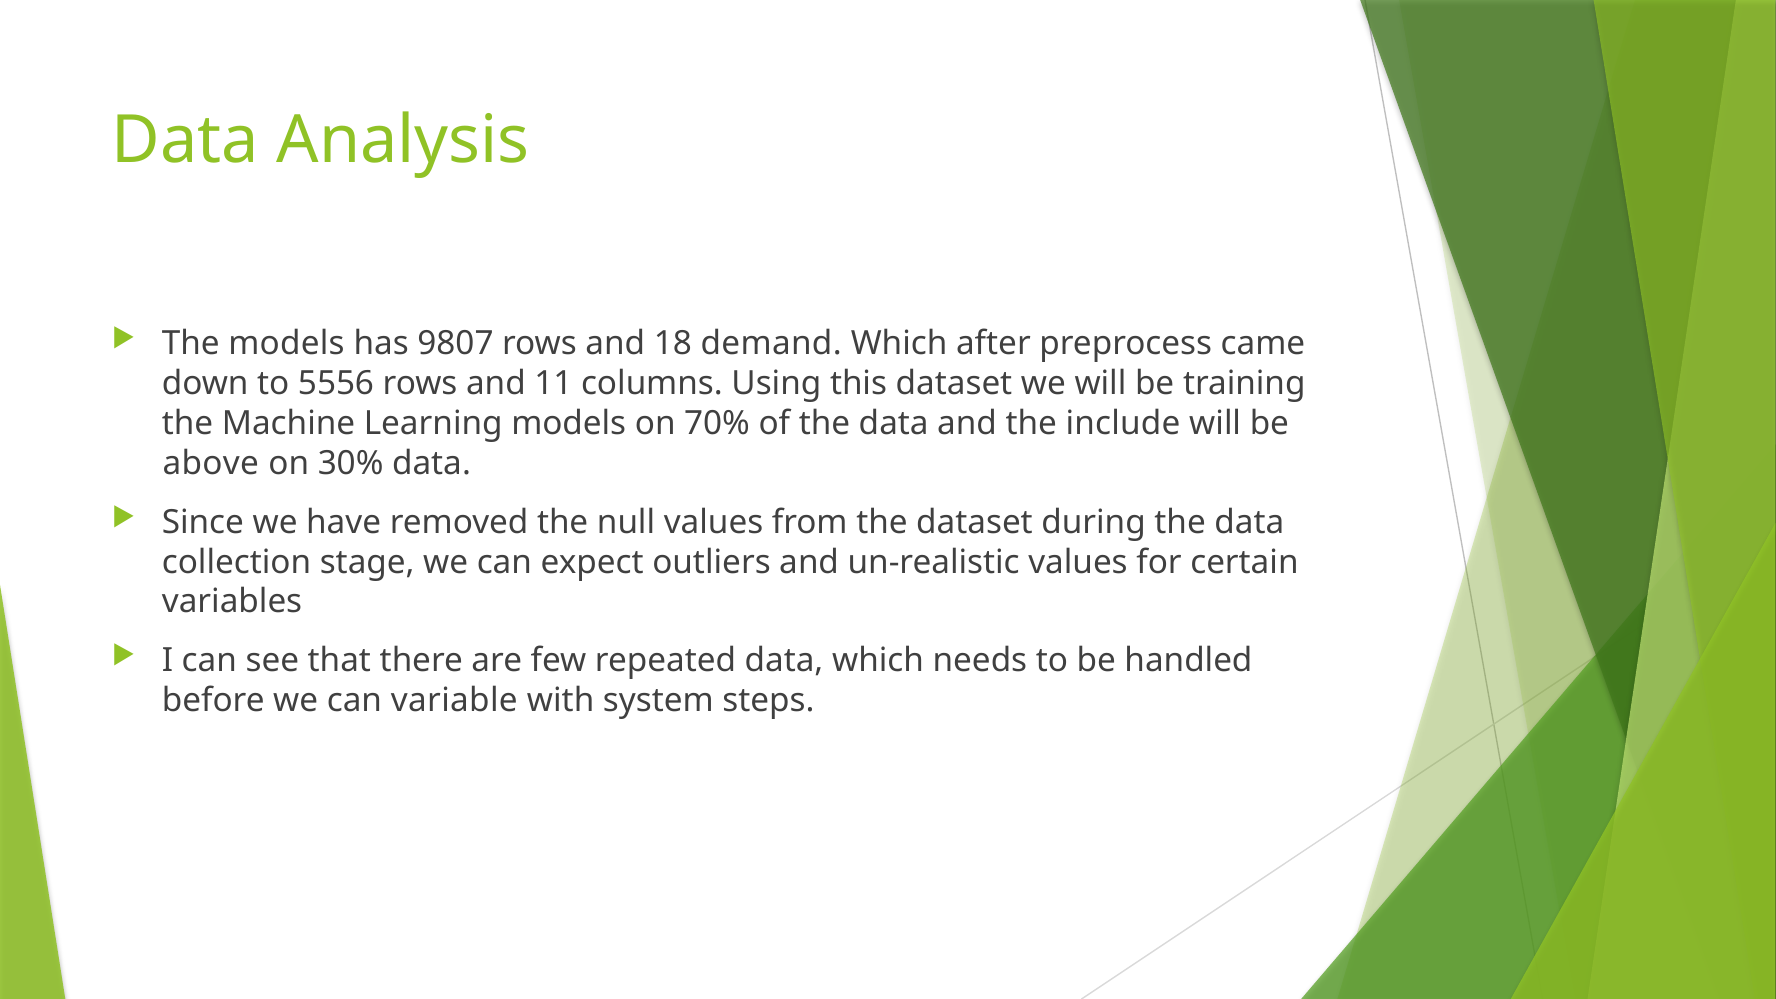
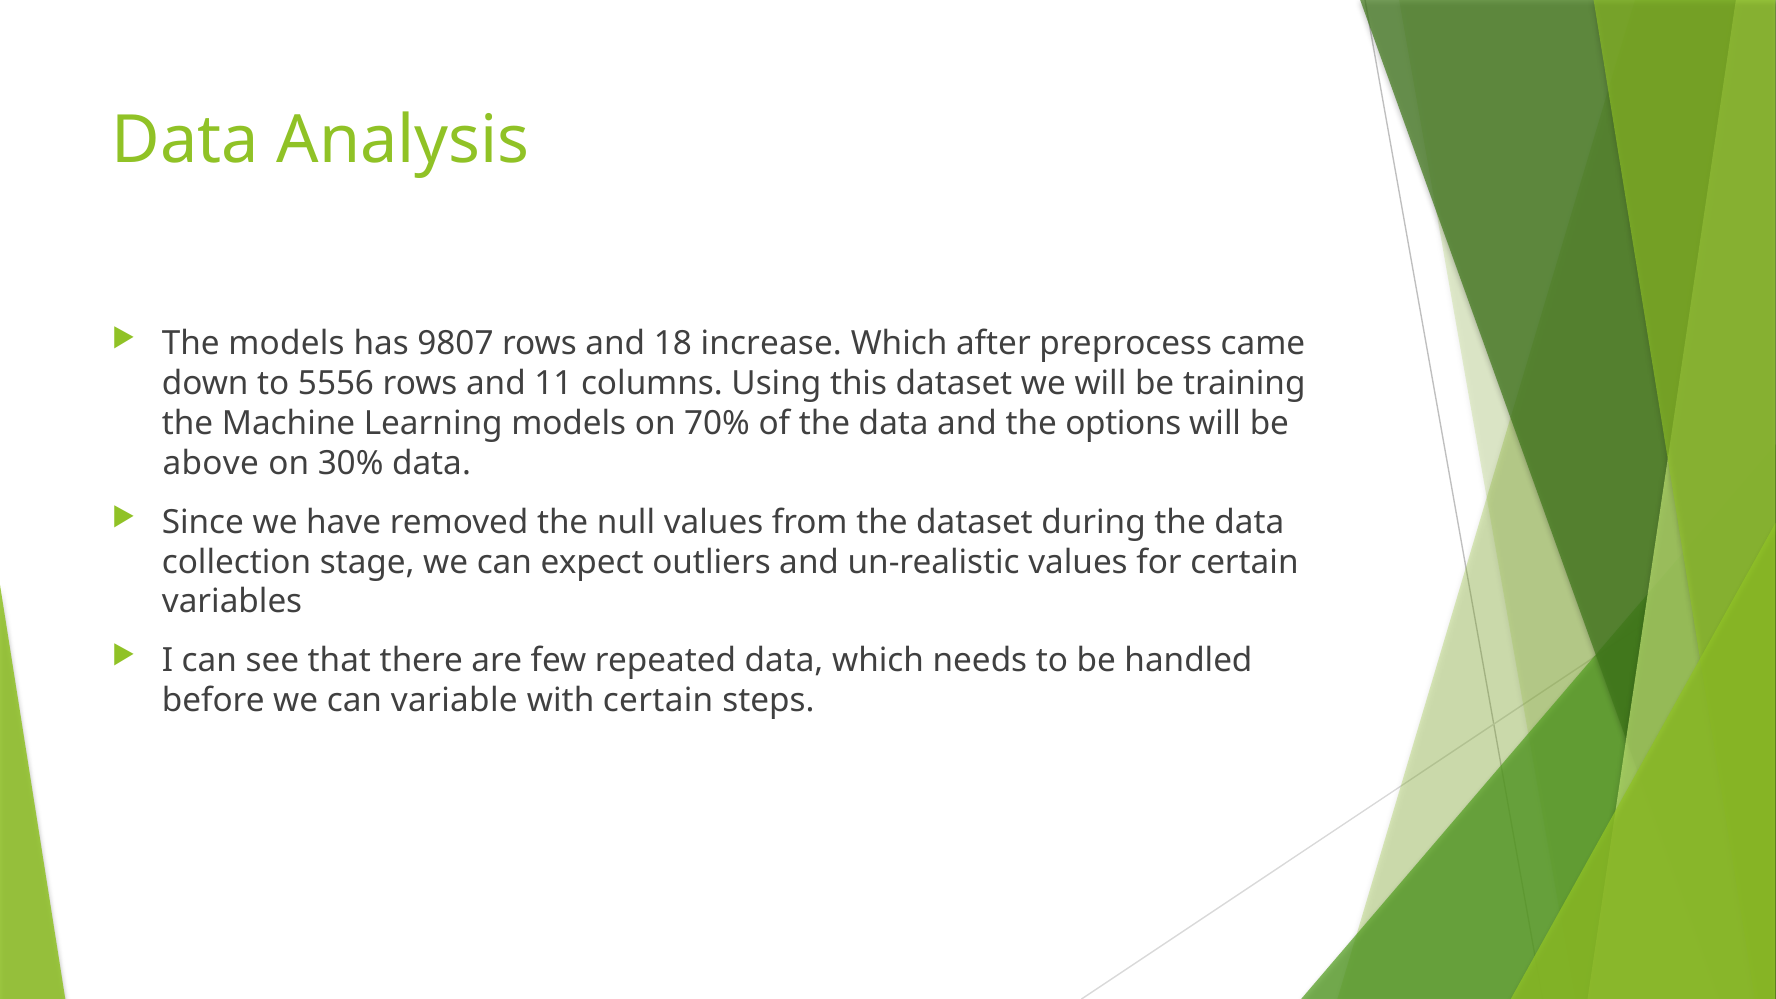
demand: demand -> increase (771, 344)
include: include -> options (1123, 424)
with system: system -> certain (658, 700)
